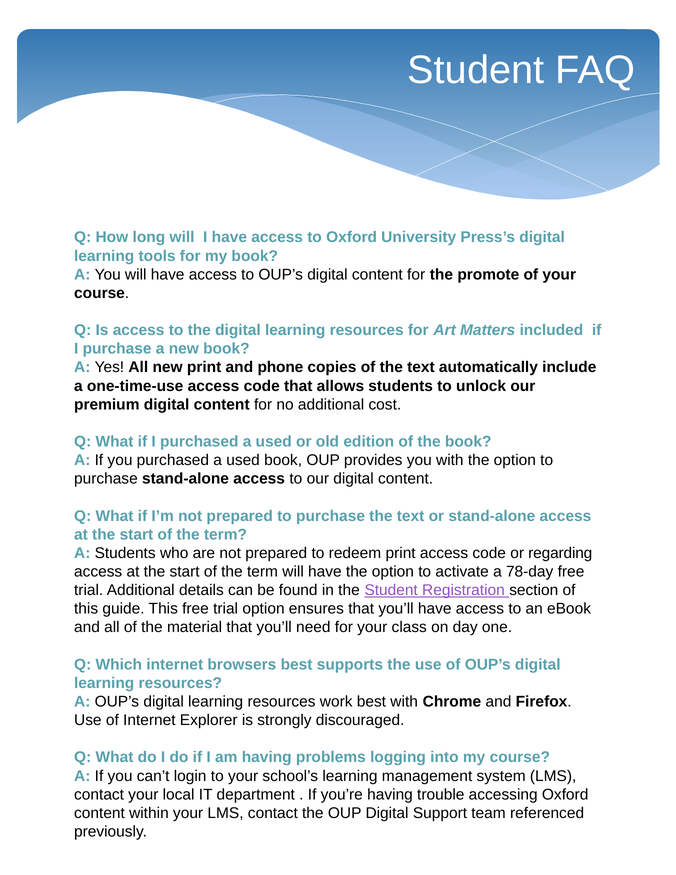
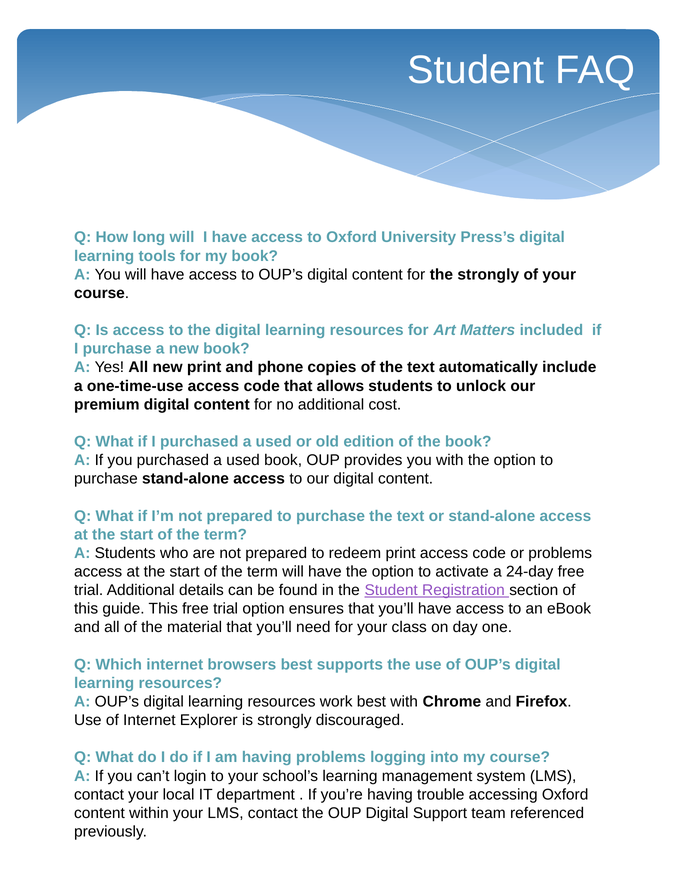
the promote: promote -> strongly (488, 274)
or regarding: regarding -> problems (560, 553)
78-day: 78-day -> 24-day (530, 572)
